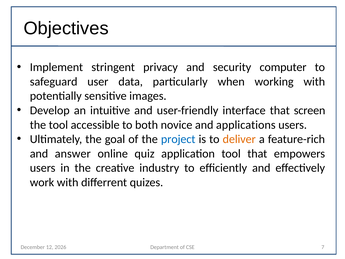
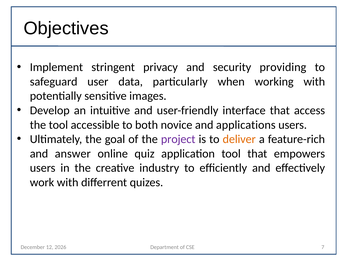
computer: computer -> providing (283, 67)
screen: screen -> access (310, 110)
project colour: blue -> purple (178, 139)
